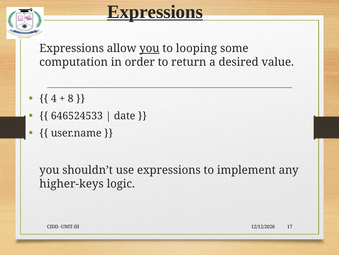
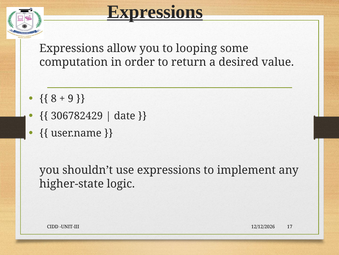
you underline: present -> none (149, 48)
4: 4 -> 8 (54, 98)
8: 8 -> 9 (71, 98)
646524533: 646524533 -> 306782429 (77, 116)
higher-keys: higher-keys -> higher-state (72, 183)
